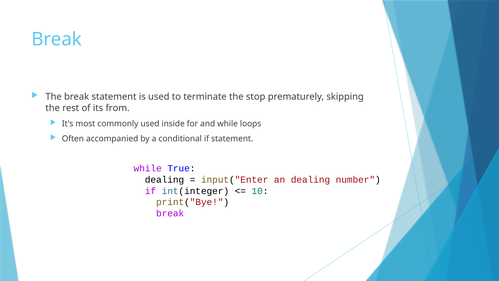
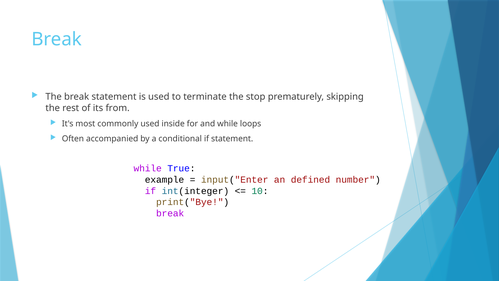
dealing: dealing -> example (165, 179)
an dealing: dealing -> defined (310, 179)
